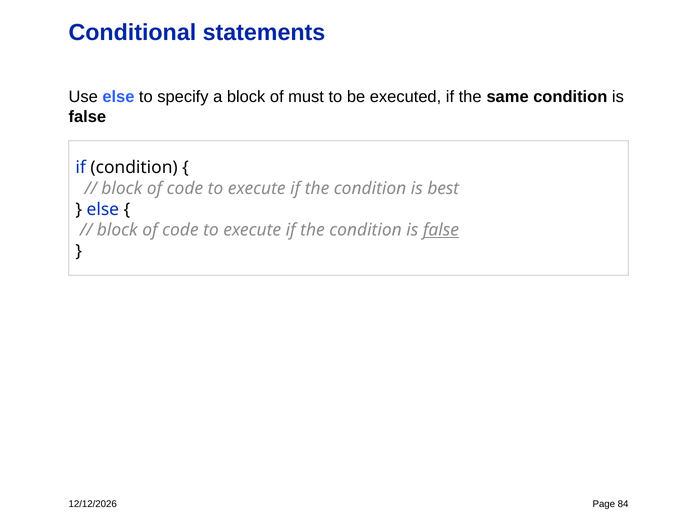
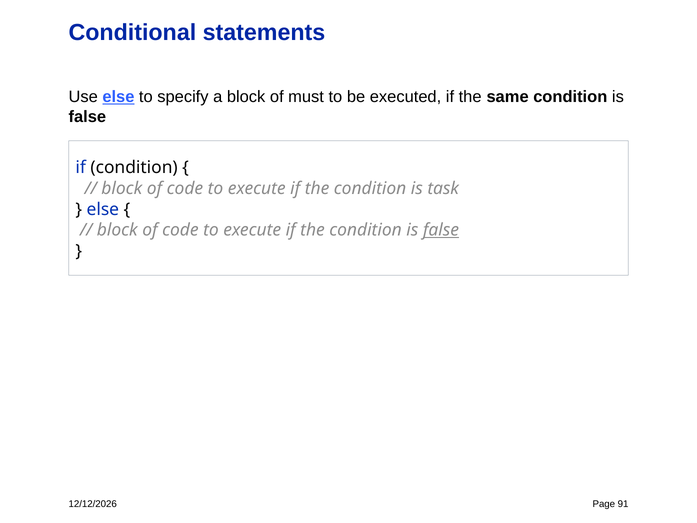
else underline: none -> present (118, 97)
best: best -> task (443, 188)
84: 84 -> 91 (623, 504)
